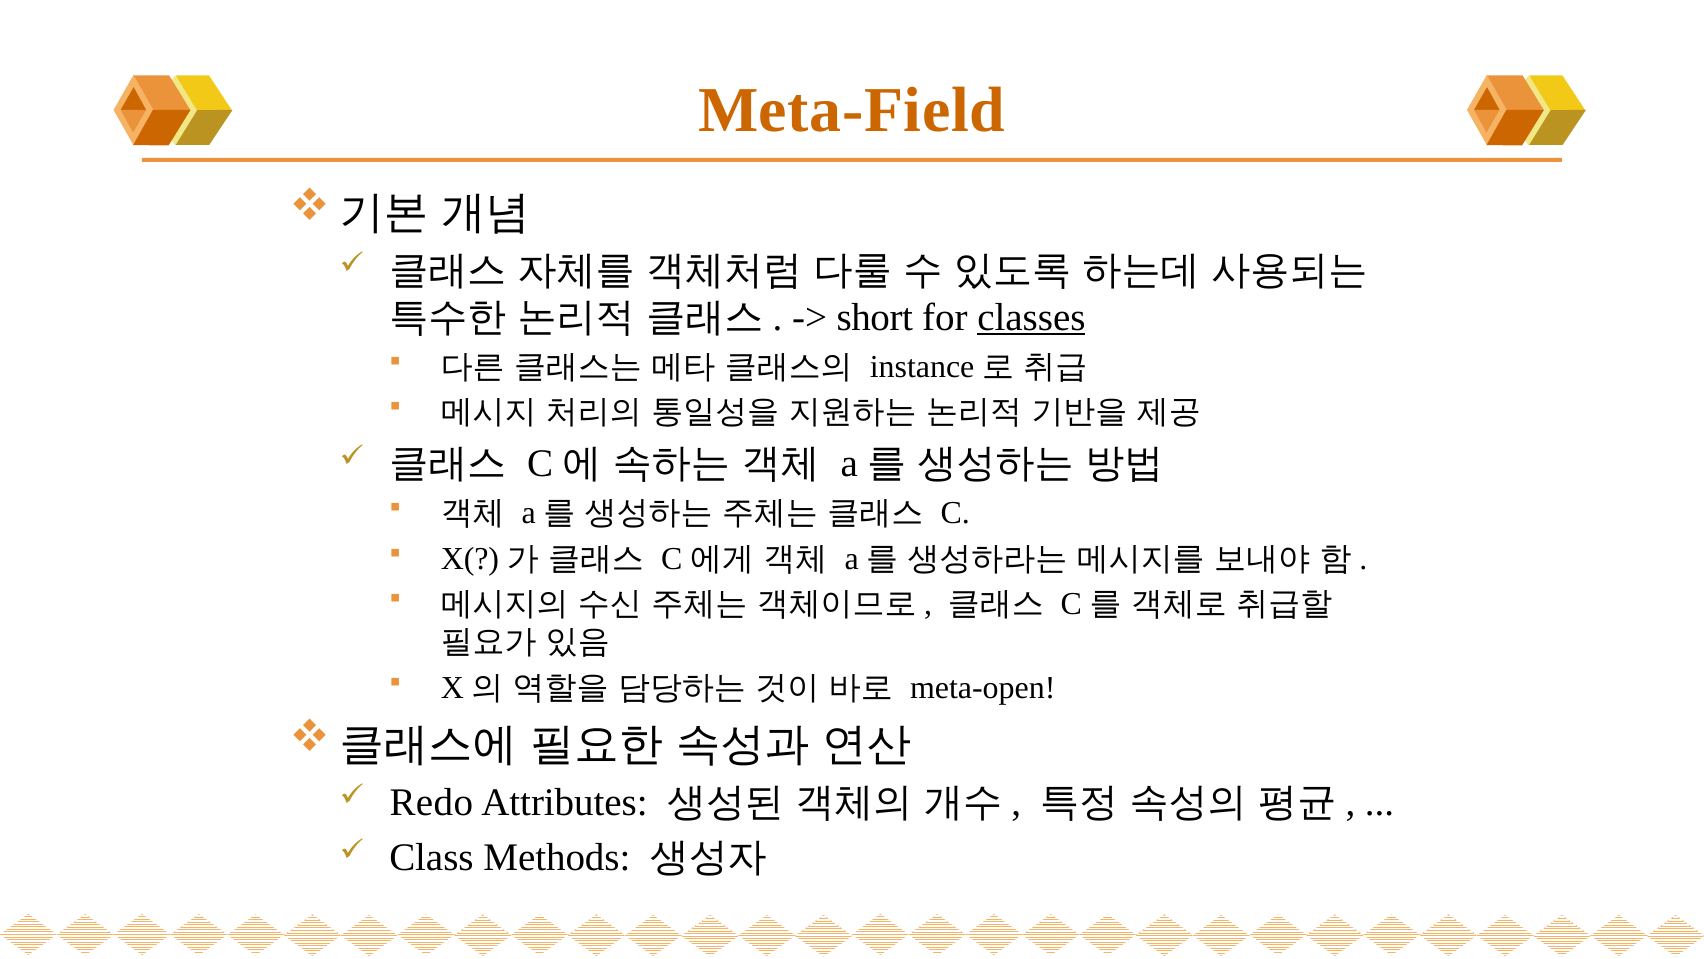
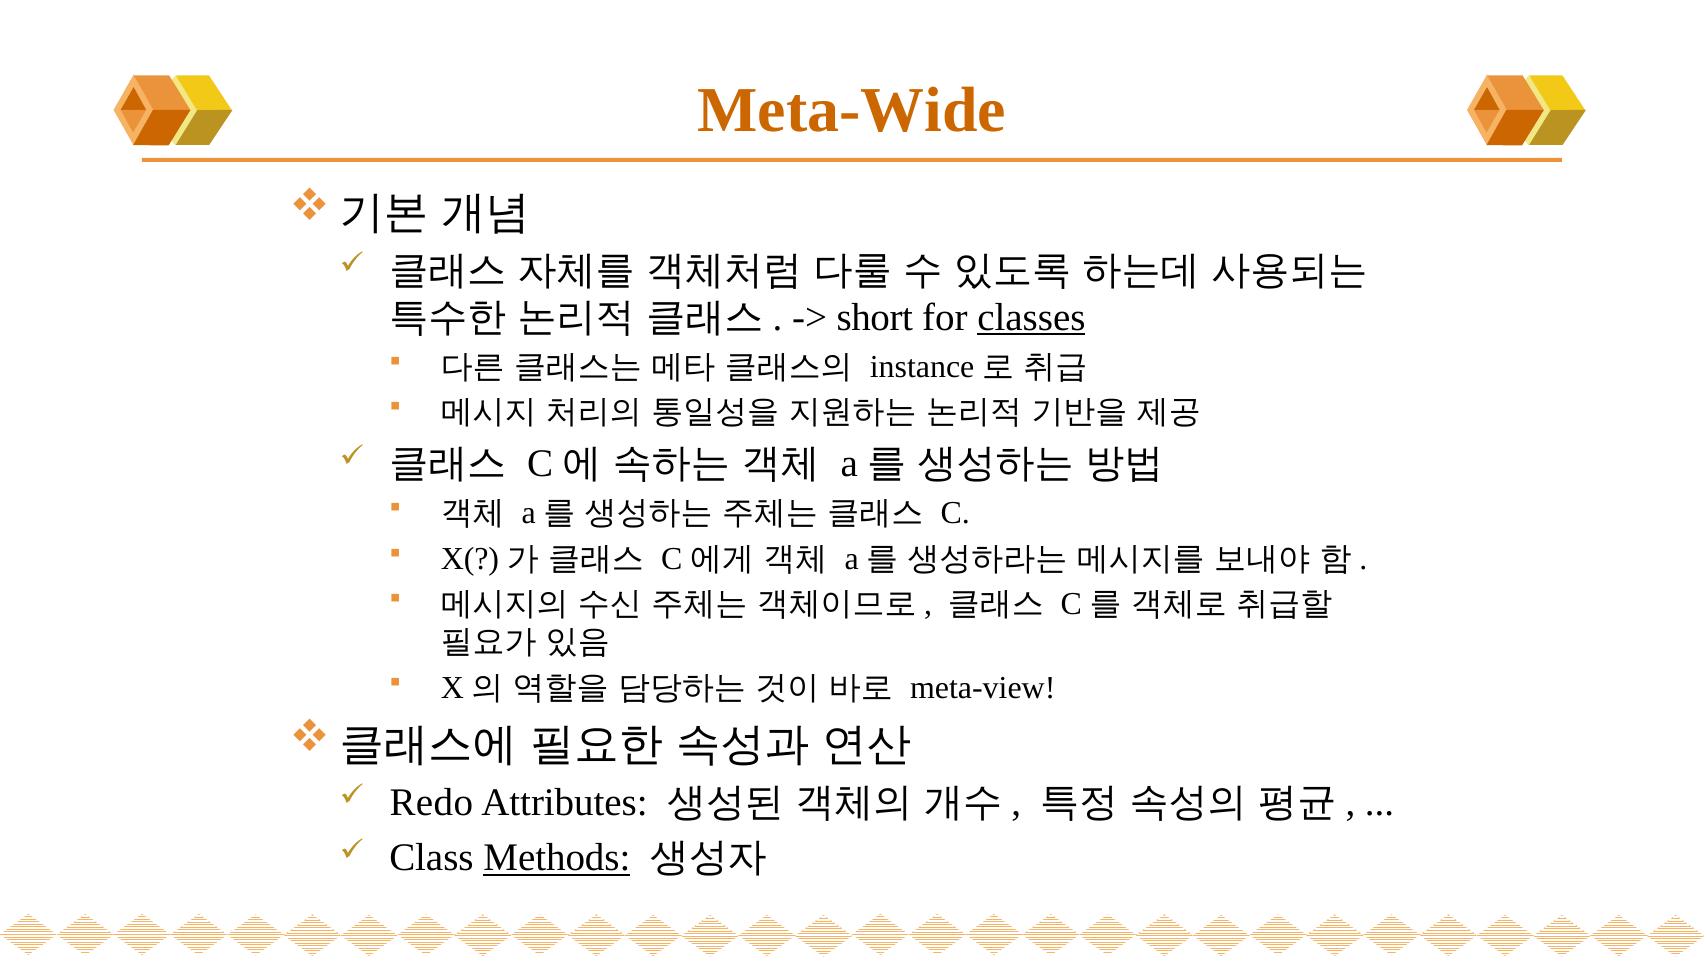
Meta-Field: Meta-Field -> Meta-Wide (852, 110)
meta-open: meta-open -> meta-view (983, 687)
Methods underline: none -> present (557, 858)
